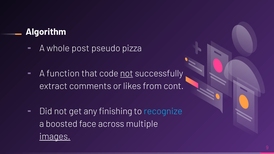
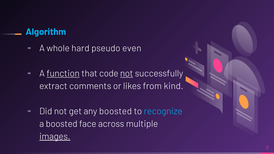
Algorithm colour: white -> light blue (46, 32)
post: post -> hard (80, 48)
pizza: pizza -> even (132, 48)
function underline: none -> present (63, 74)
cont: cont -> kind (174, 86)
any finishing: finishing -> boosted (115, 111)
